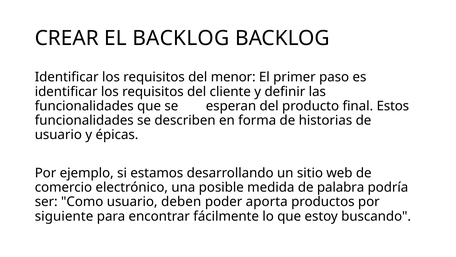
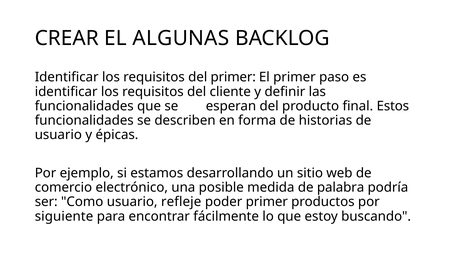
EL BACKLOG: BACKLOG -> ALGUNAS (181, 38)
del menor: menor -> primer (233, 77)
deben: deben -> refleje (181, 202)
poder aporta: aporta -> primer (267, 202)
